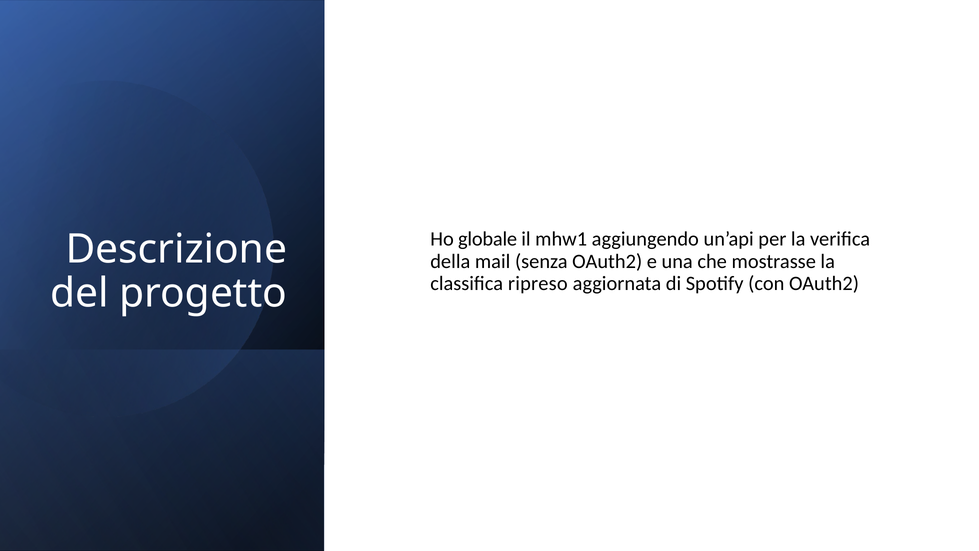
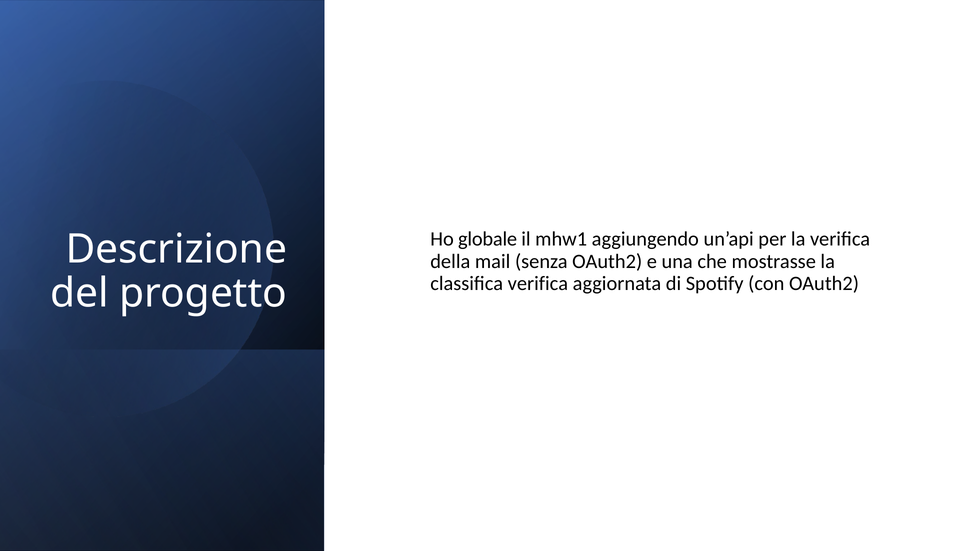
classifica ripreso: ripreso -> verifica (538, 283)
